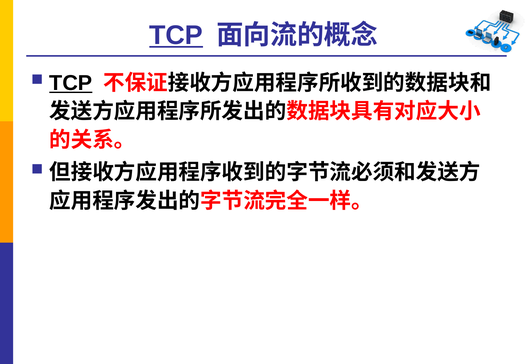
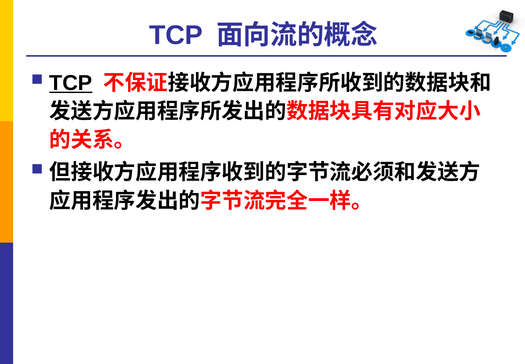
TCP underline: present -> none (176, 35)
